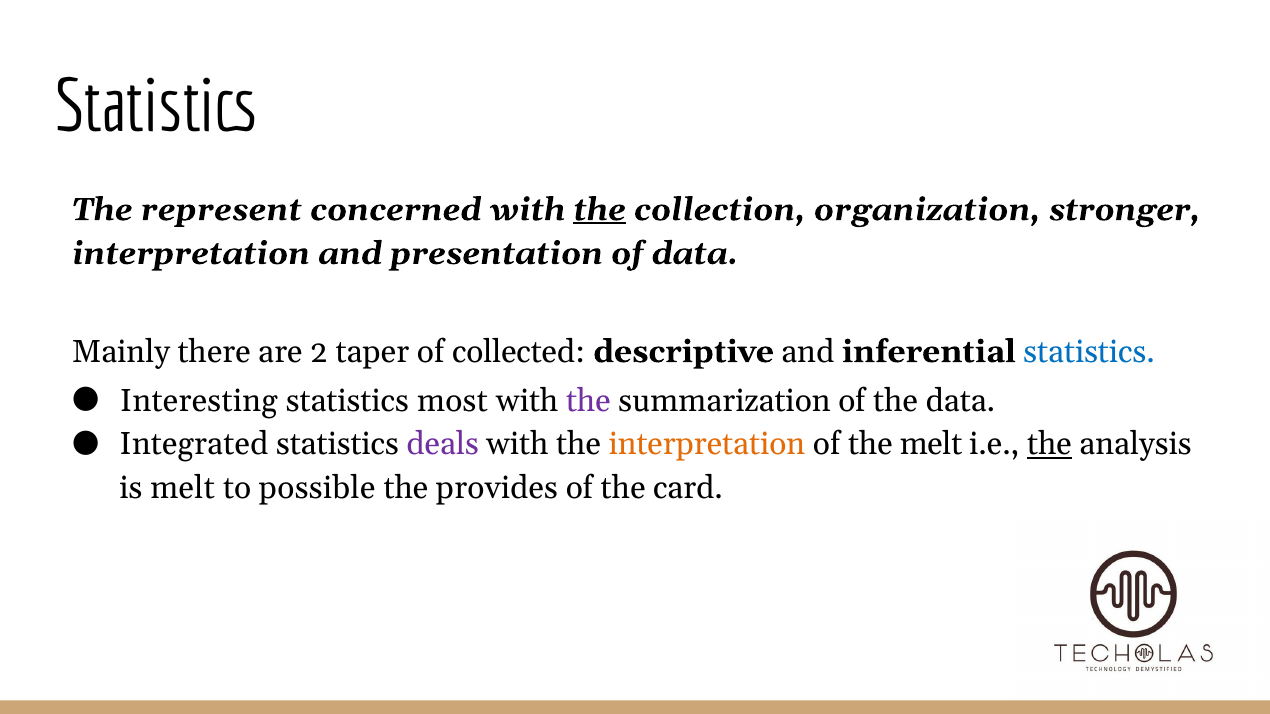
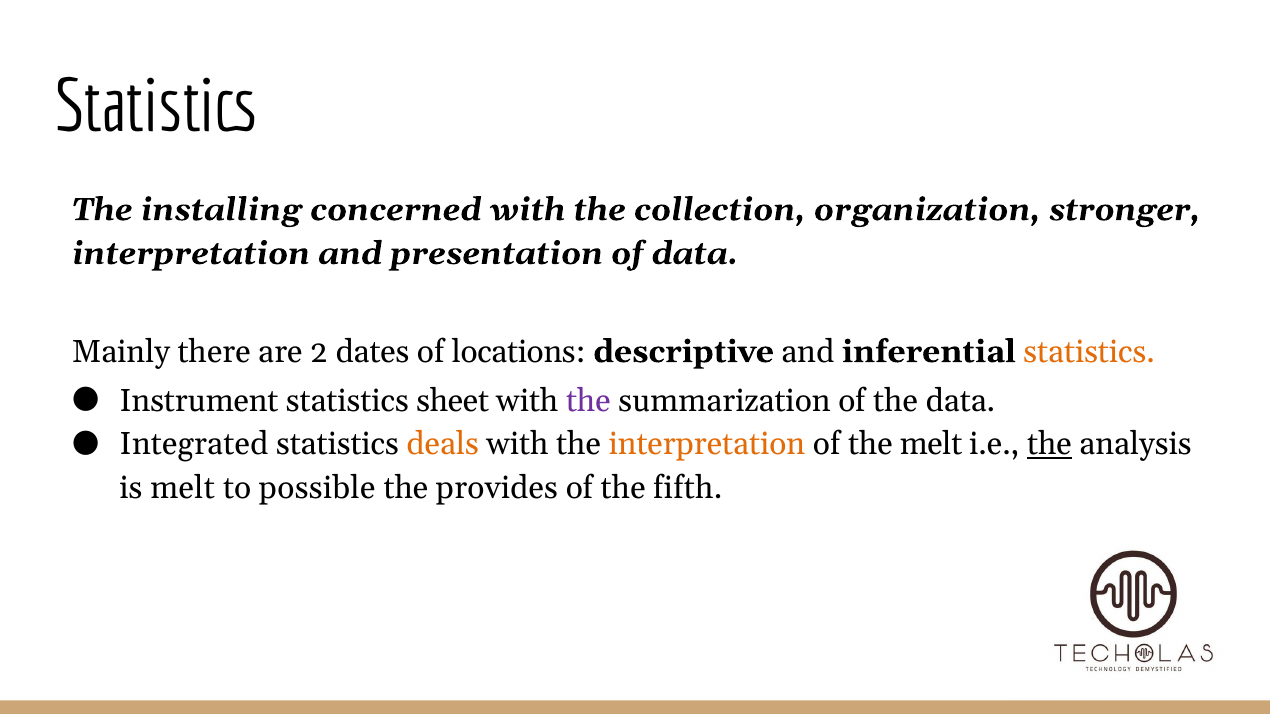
represent: represent -> installing (221, 210)
the underline: present -> none (600, 210)
taper: taper -> dates (373, 352)
collected: collected -> locations (519, 352)
statistics colour: blue -> orange (1089, 352)
Interesting: Interesting -> Instrument (199, 401)
most: most -> sheet (453, 401)
deals colour: purple -> orange (443, 445)
card: card -> fifth (688, 489)
